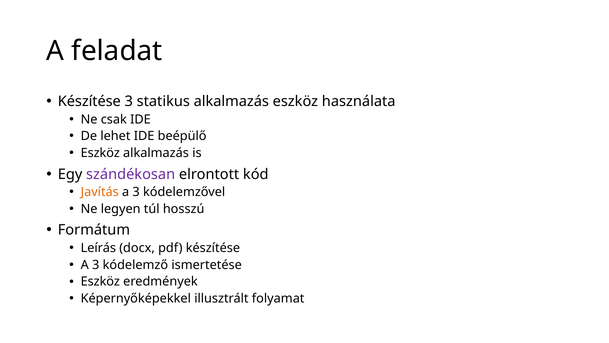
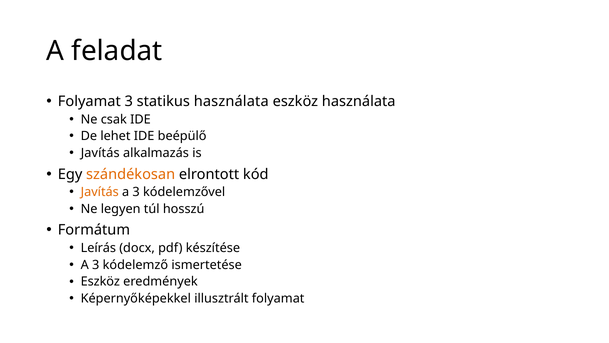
Készítése: Készítése -> Folyamat (89, 101)
statikus alkalmazás: alkalmazás -> használata (231, 101)
Eszköz: Eszköz -> Javítás (100, 153)
szándékosan colour: purple -> orange (131, 174)
